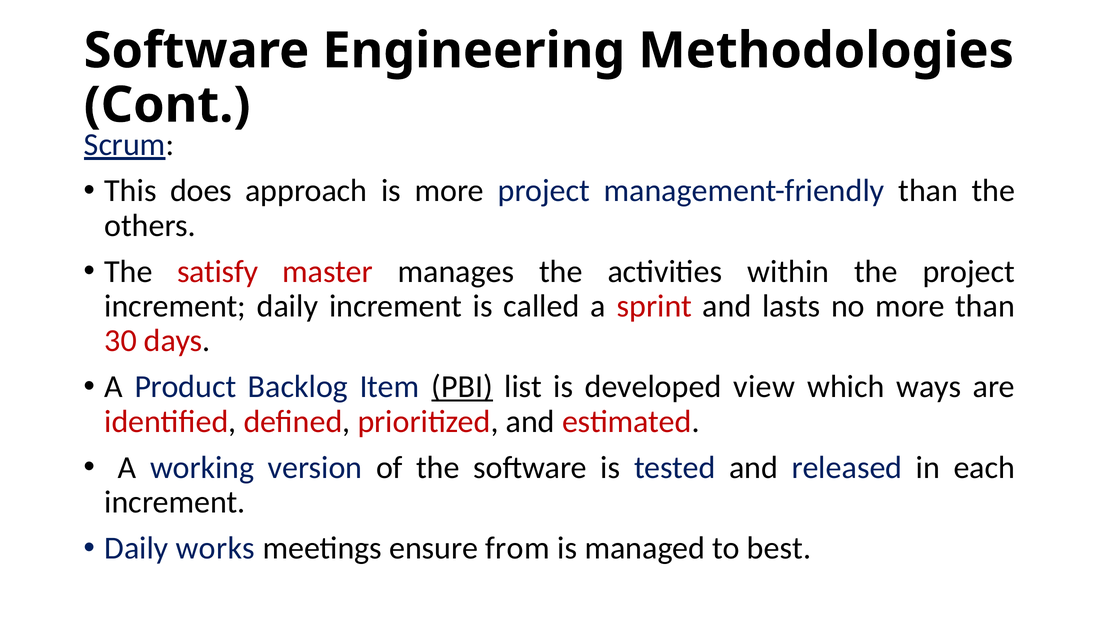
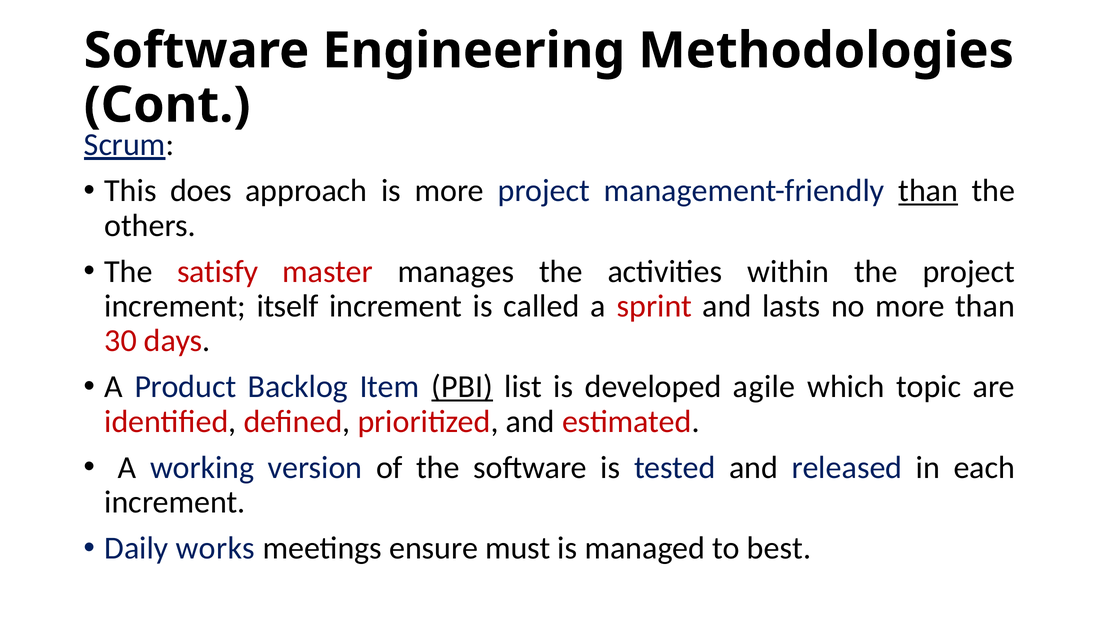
than underline: none -> present (928, 191)
increment daily: daily -> itself (288, 306)
view: view -> agile (764, 387)
ways: ways -> topic (929, 387)
from: from -> must (518, 548)
